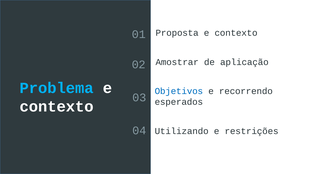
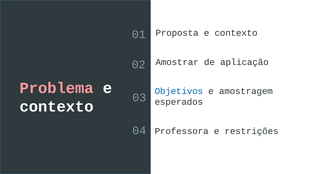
Problema colour: light blue -> pink (57, 88)
recorrendo: recorrendo -> amostragem (246, 91)
Utilizando: Utilizando -> Professora (182, 131)
